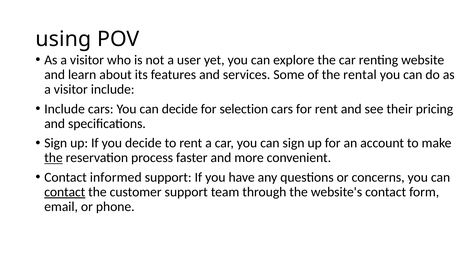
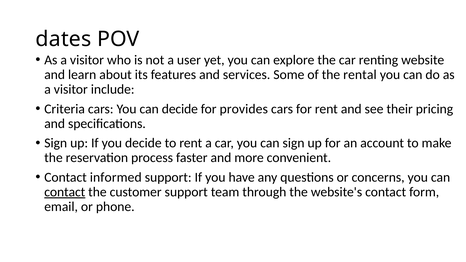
using: using -> dates (63, 39)
Include: Include -> Criteria (65, 109)
selection: selection -> provides (244, 109)
the underline: present -> none (53, 158)
